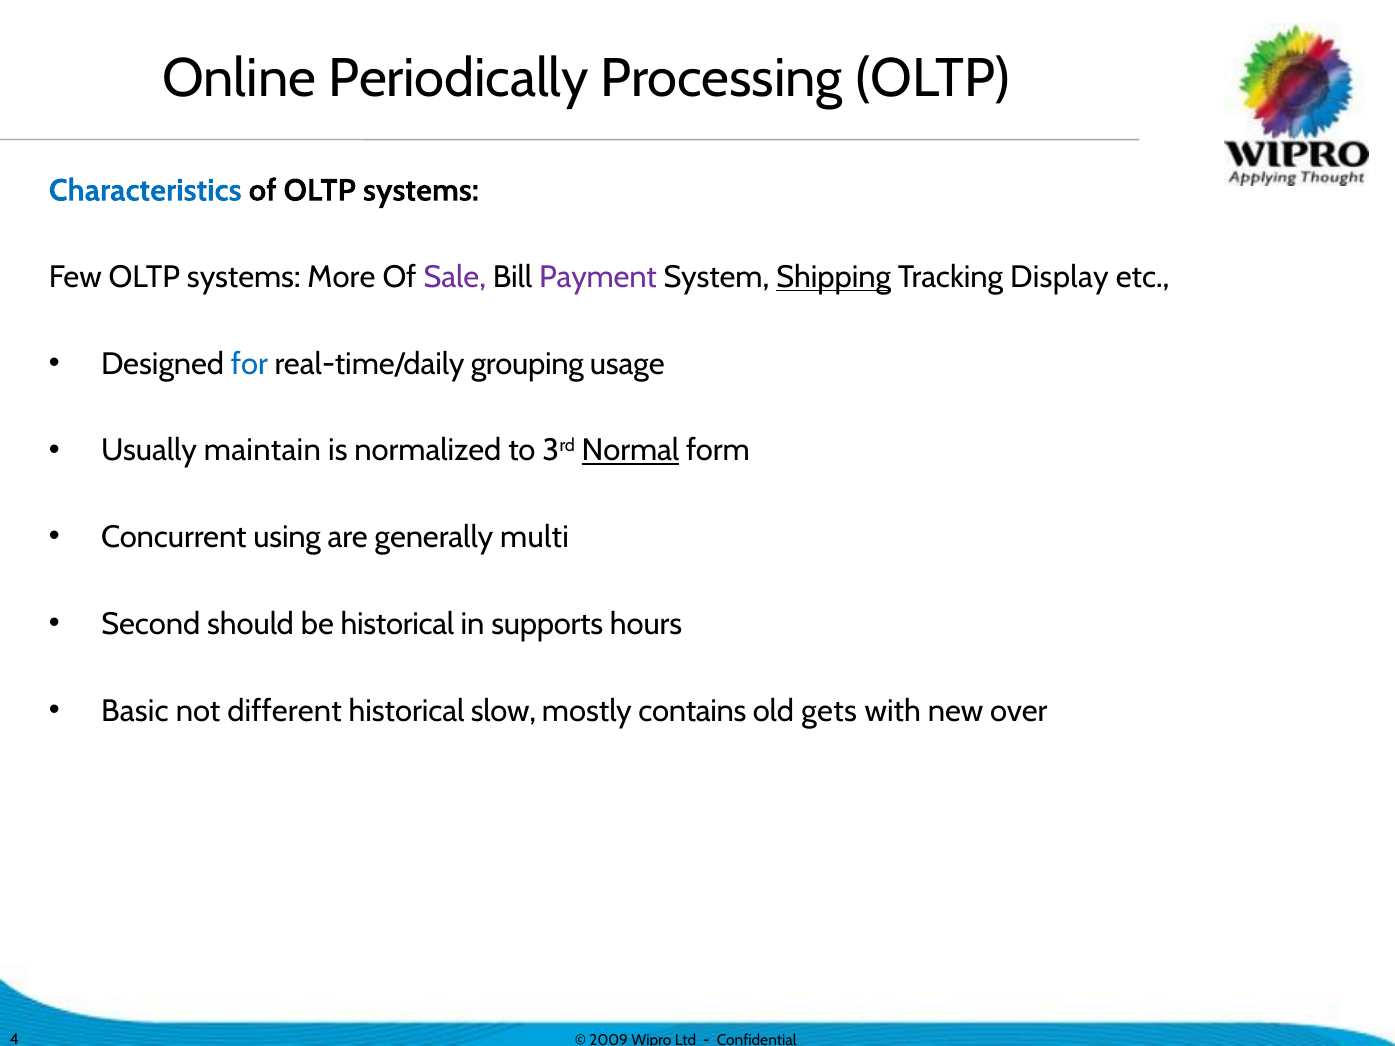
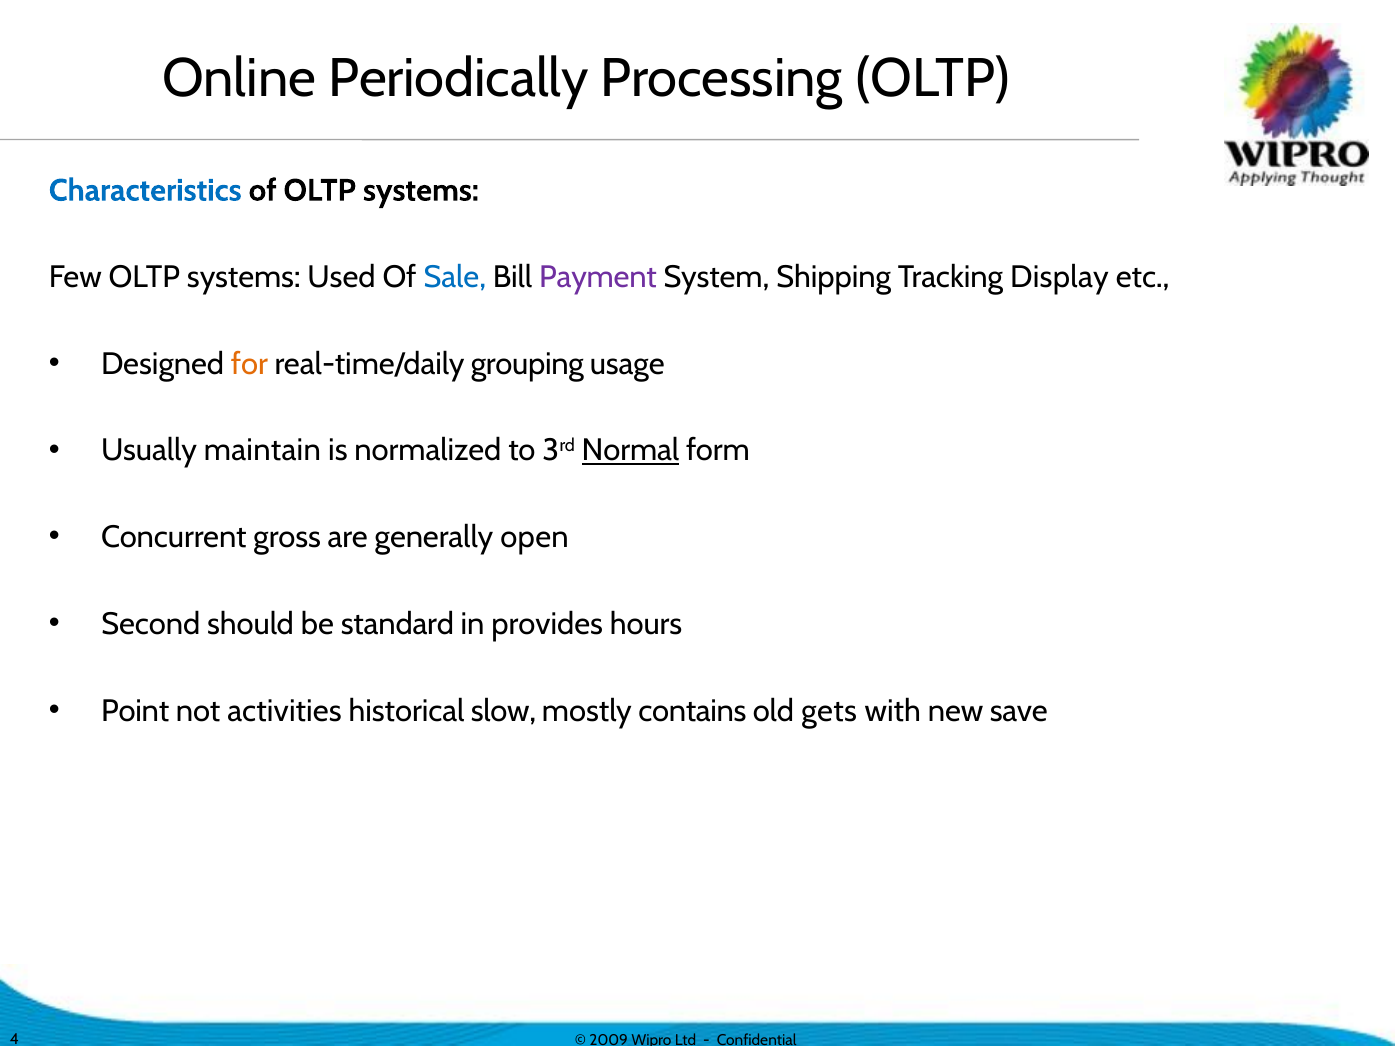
More: More -> Used (341, 277)
Sale colour: purple -> blue (455, 277)
Shipping underline: present -> none (834, 277)
for colour: blue -> orange (249, 364)
using: using -> gross (287, 538)
multi: multi -> open (535, 538)
be historical: historical -> standard (397, 624)
supports: supports -> provides (547, 624)
Basic: Basic -> Point (135, 711)
different: different -> activities (284, 711)
over: over -> save (1019, 711)
